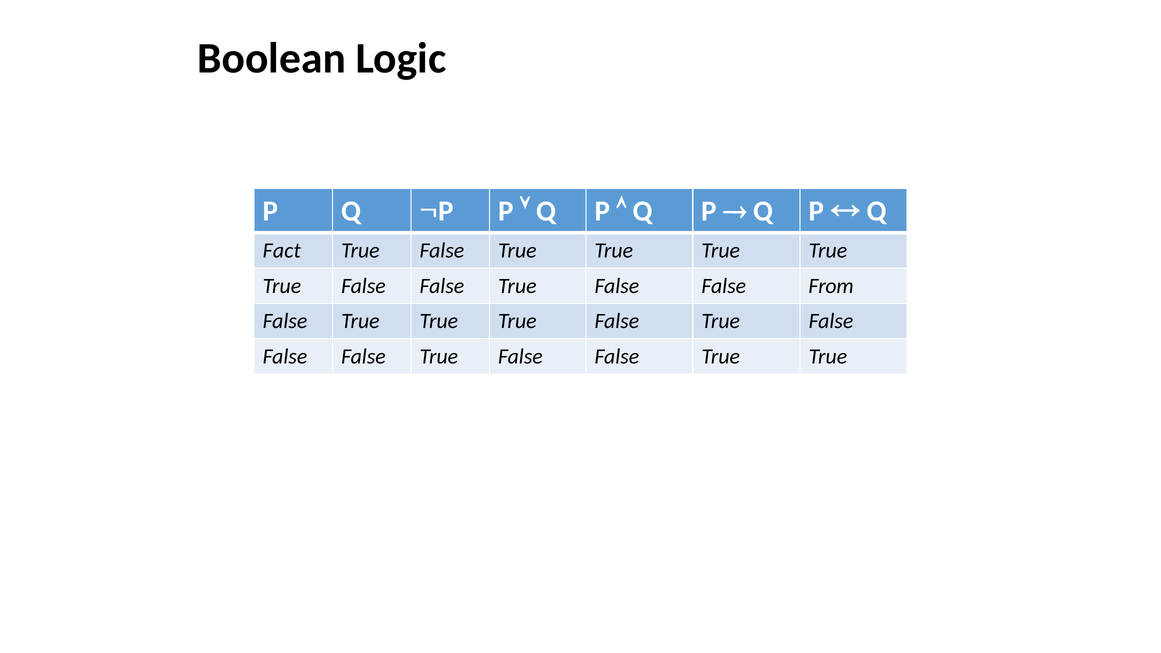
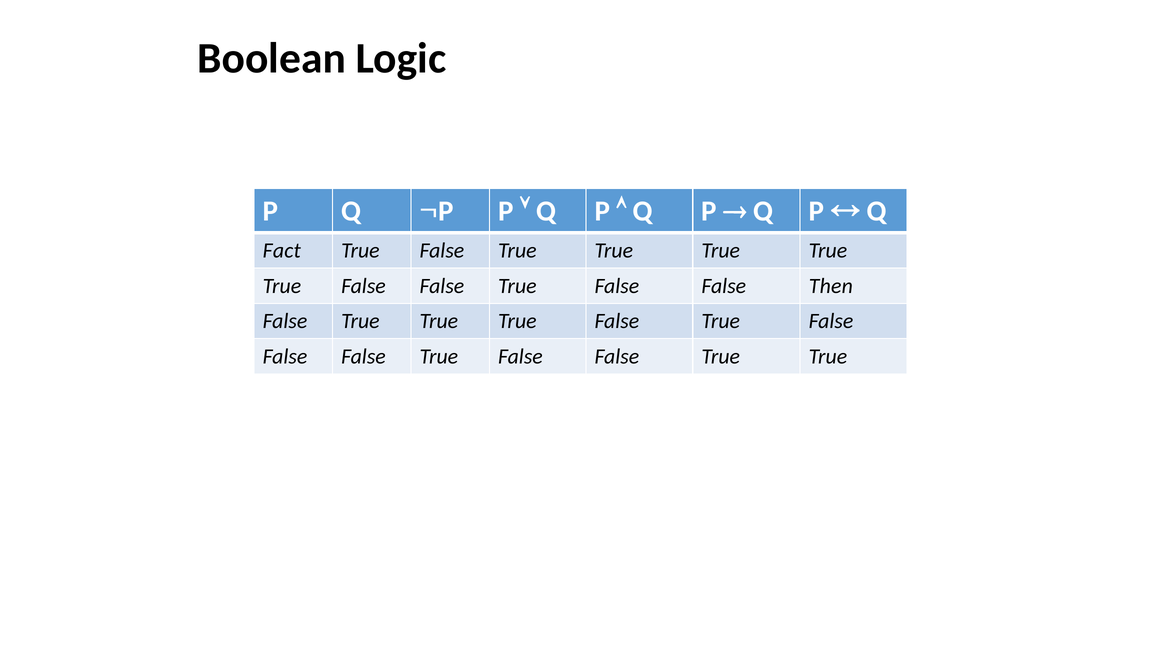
From: From -> Then (831, 286)
